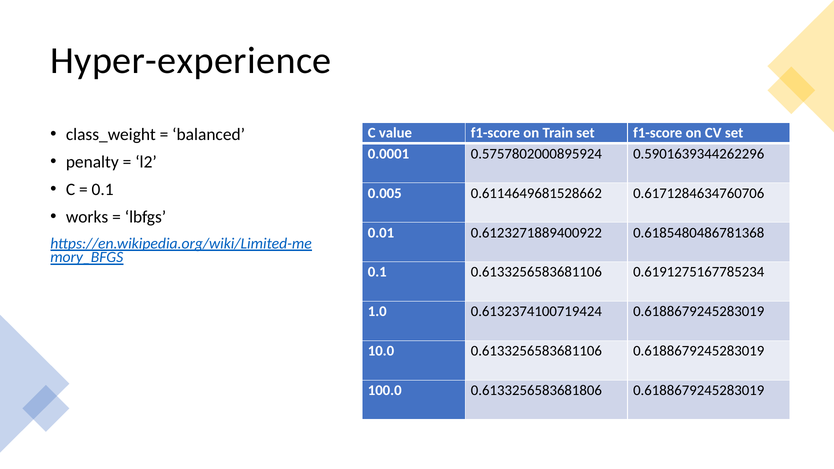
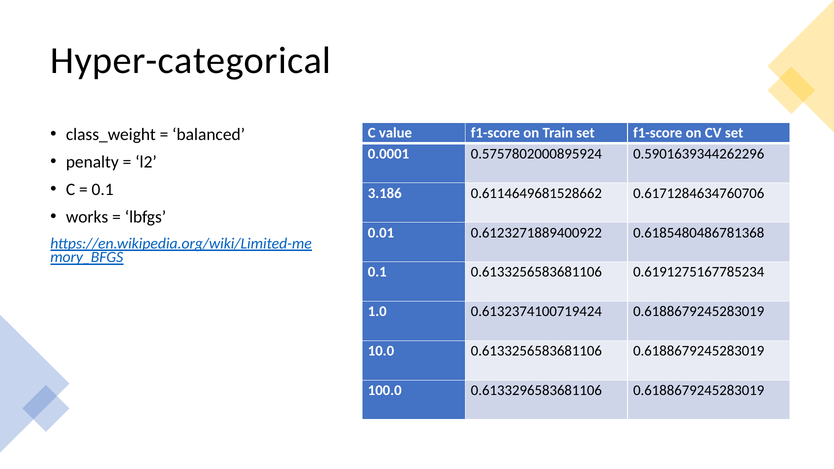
Hyper-experience: Hyper-experience -> Hyper-categorical (191, 61)
0.005: 0.005 -> 3.186 (385, 193)
0.6133256583681806: 0.6133256583681806 -> 0.6133296583681106 (536, 391)
